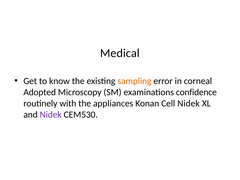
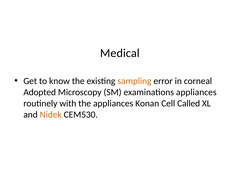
examinations confidence: confidence -> appliances (196, 92)
Cell Nidek: Nidek -> Called (189, 103)
Nidek colour: purple -> orange (51, 115)
